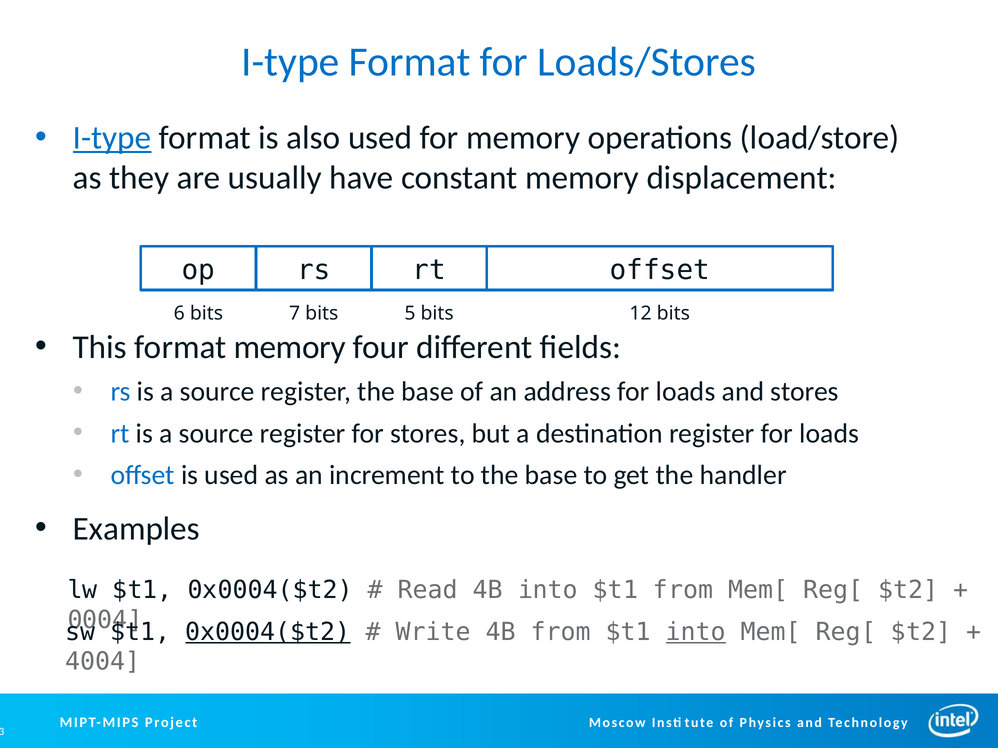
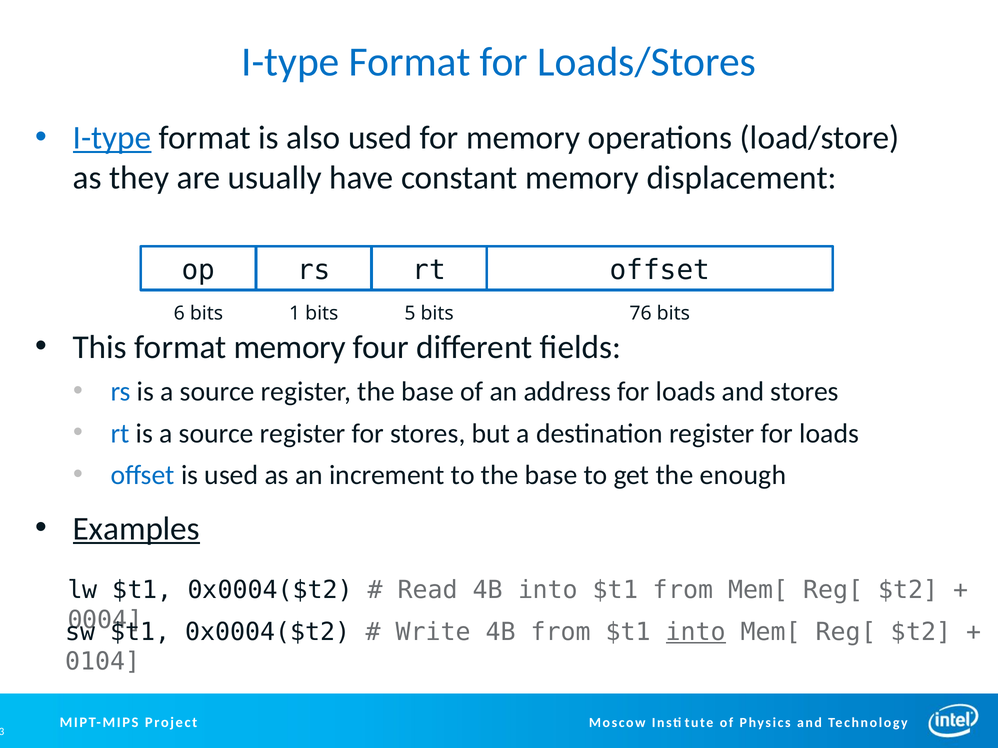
7: 7 -> 1 (295, 314)
12: 12 -> 76 (641, 314)
handler: handler -> enough (743, 475)
Examples underline: none -> present (136, 529)
0x0004($t2 underline: present -> none (268, 632)
4004: 4004 -> 0104 (103, 662)
